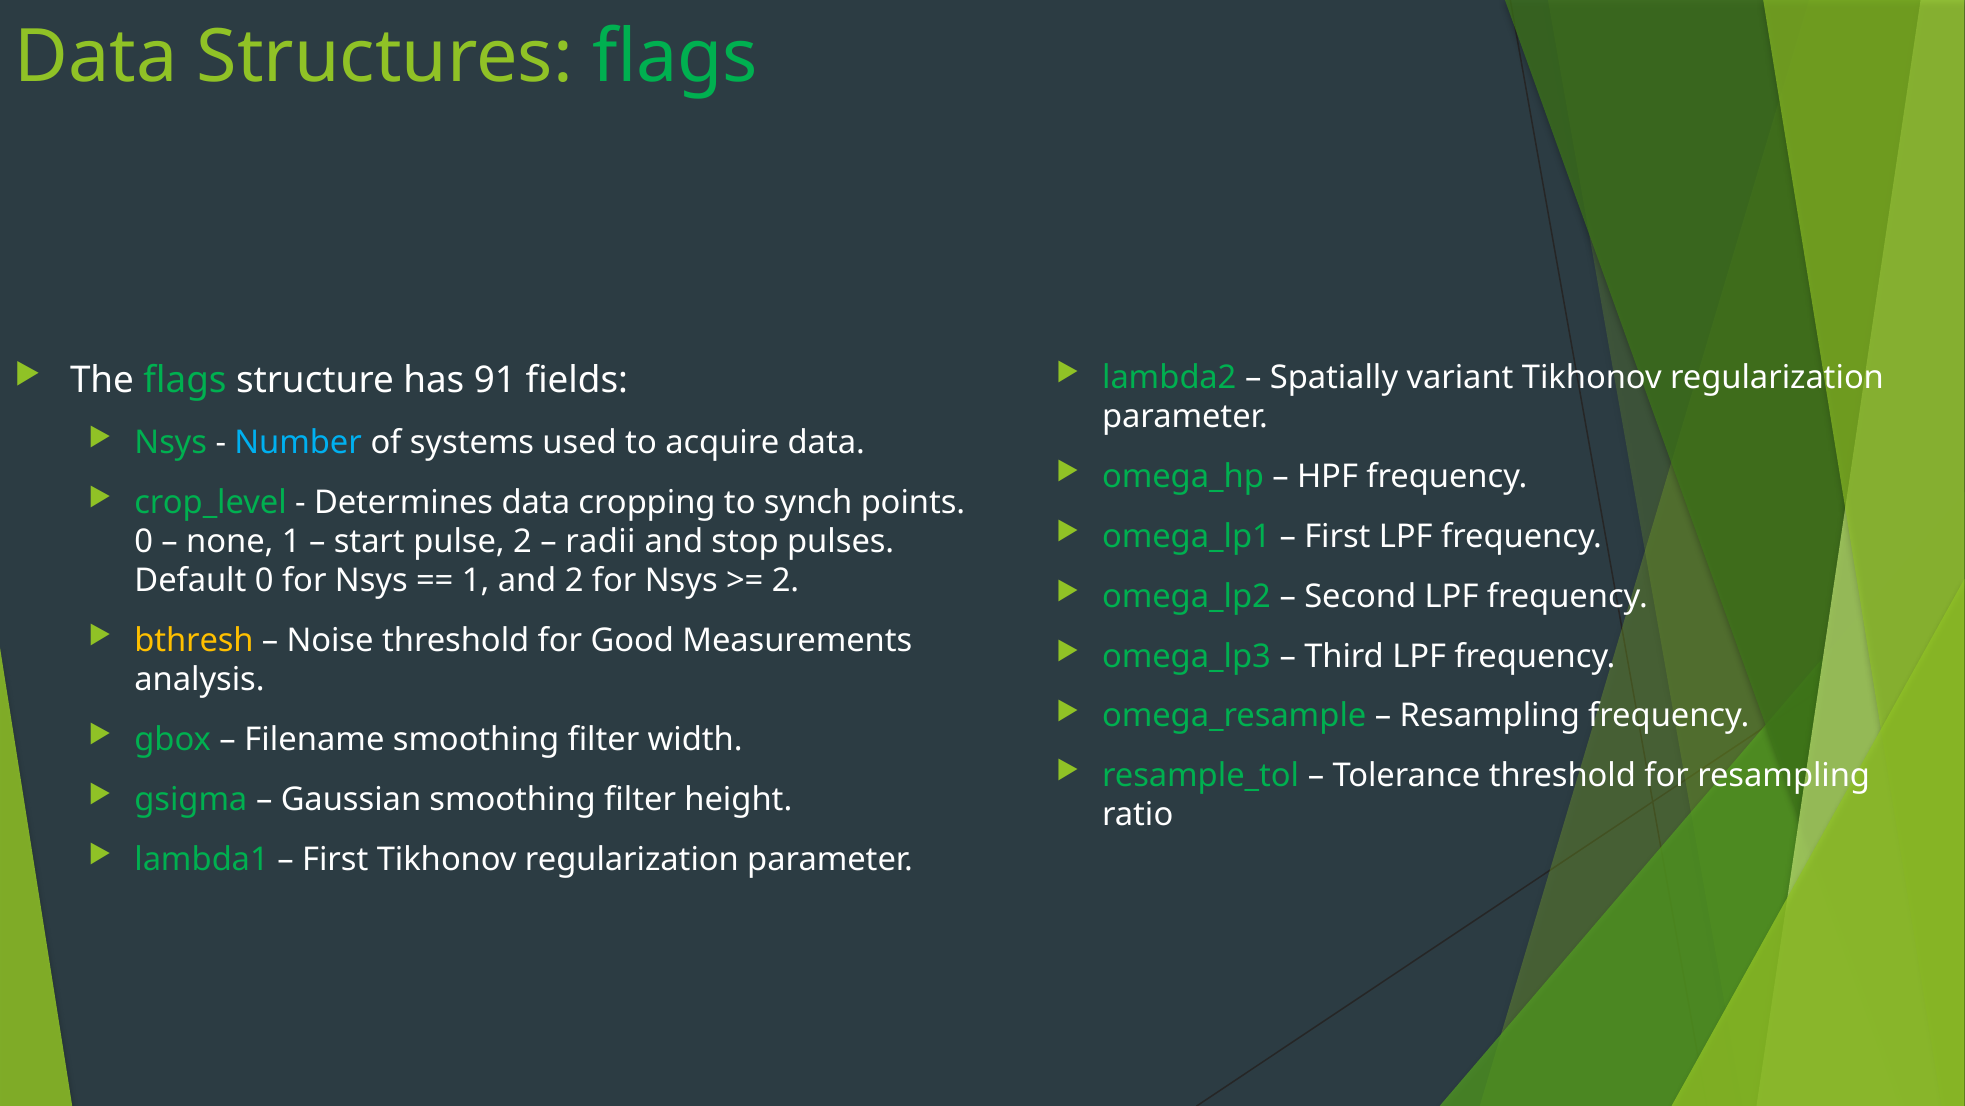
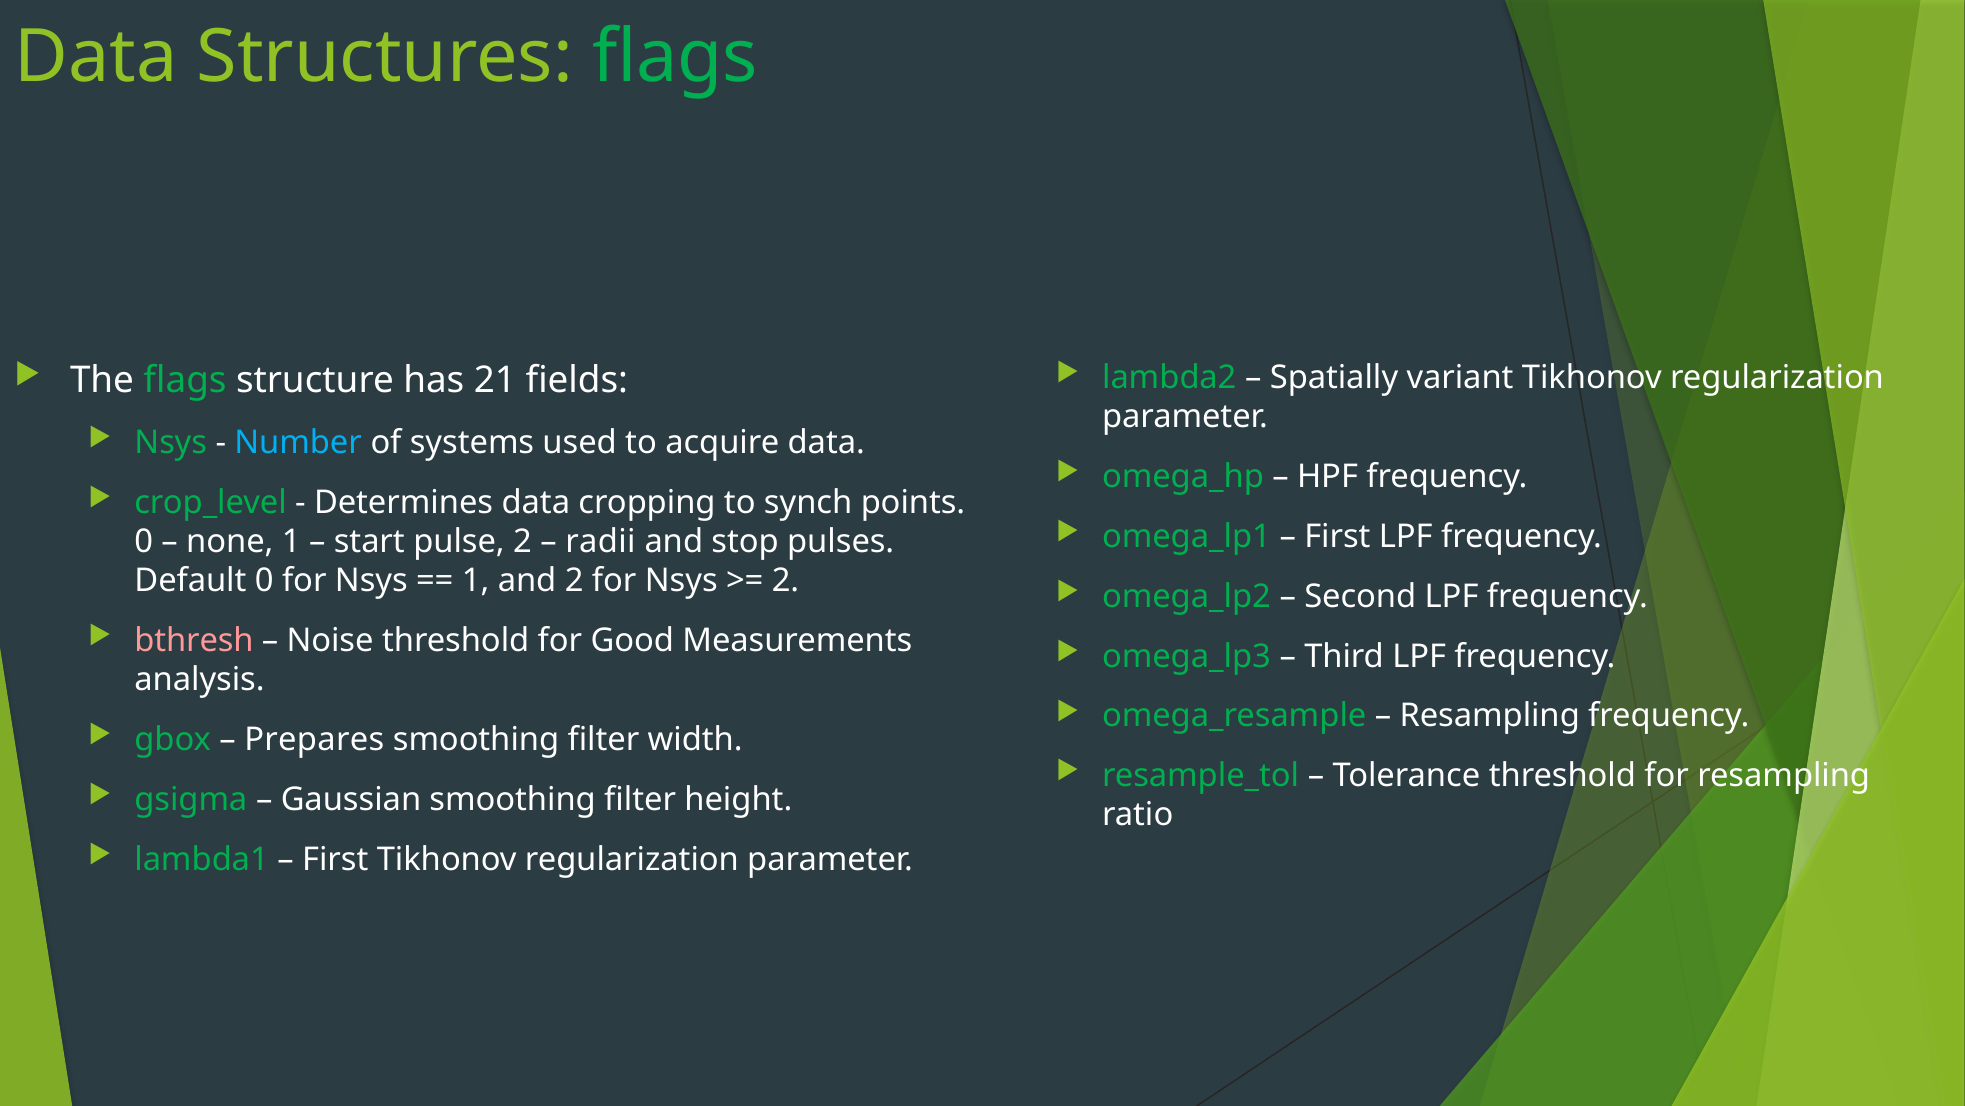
91: 91 -> 21 (495, 380)
bthresh colour: yellow -> pink (194, 640)
Filename: Filename -> Prepares (314, 739)
